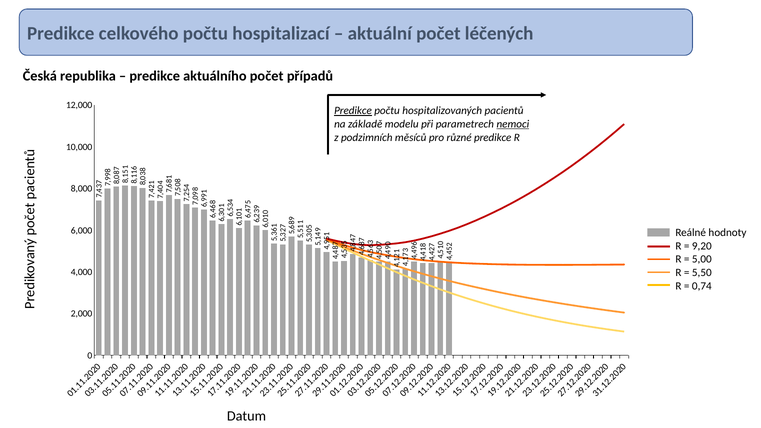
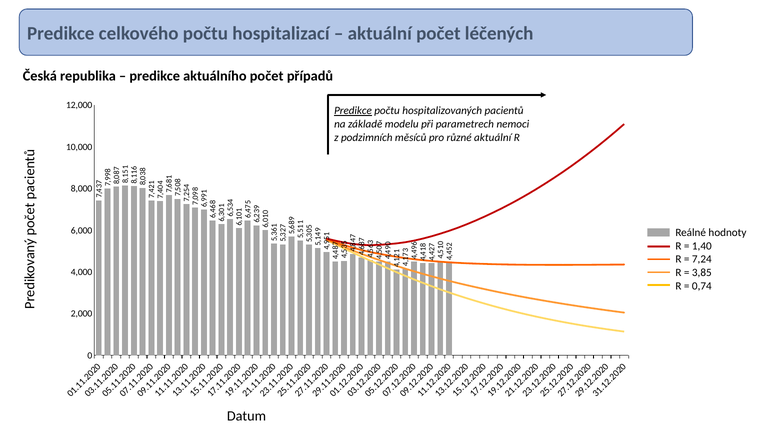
nemoci underline: present -> none (513, 124)
různé predikce: predikce -> aktuální (493, 137)
9,20: 9,20 -> 1,40 (702, 246)
5,00: 5,00 -> 7,24 (702, 259)
5,50: 5,50 -> 3,85 (702, 273)
